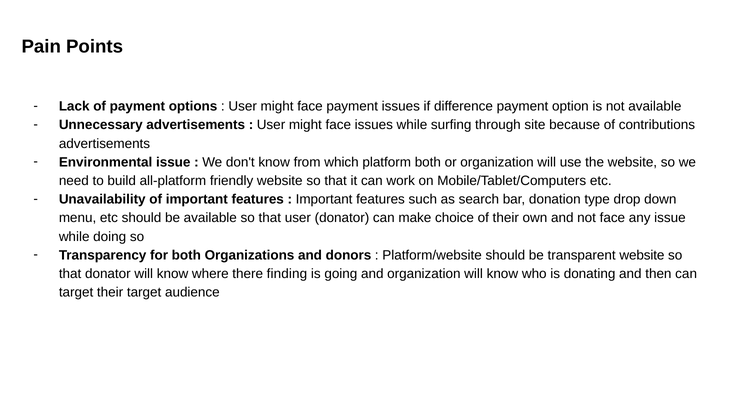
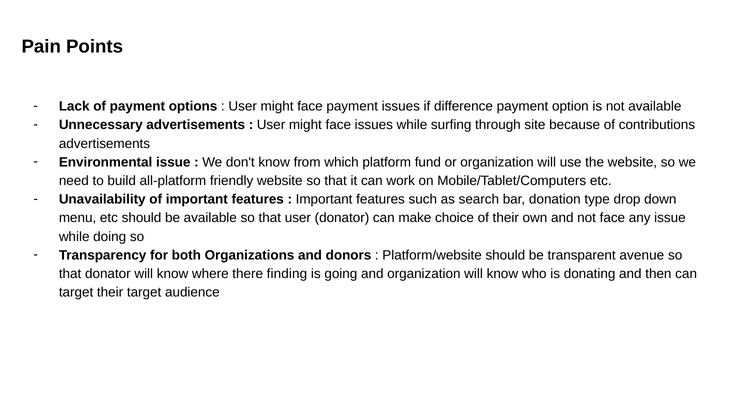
platform both: both -> fund (428, 162)
transparent website: website -> avenue (642, 255)
